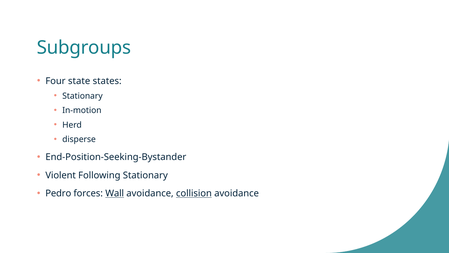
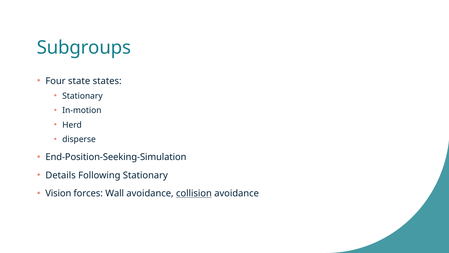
End-Position-Seeking-Bystander: End-Position-Seeking-Bystander -> End-Position-Seeking-Simulation (116, 157)
Violent: Violent -> Details (61, 175)
Pedro: Pedro -> Vision (58, 193)
Wall underline: present -> none (115, 193)
